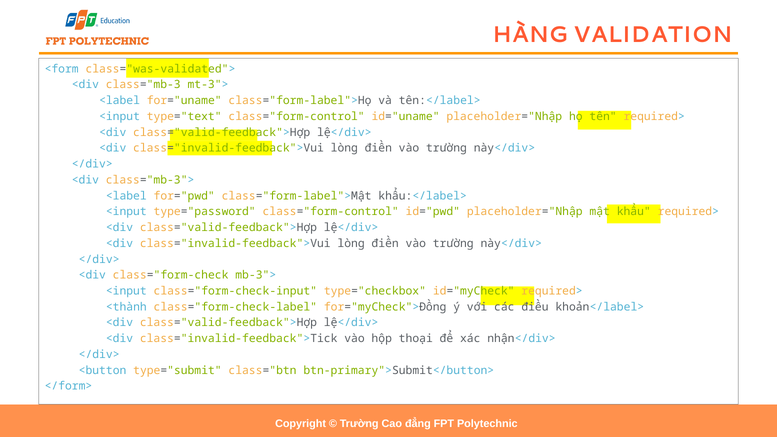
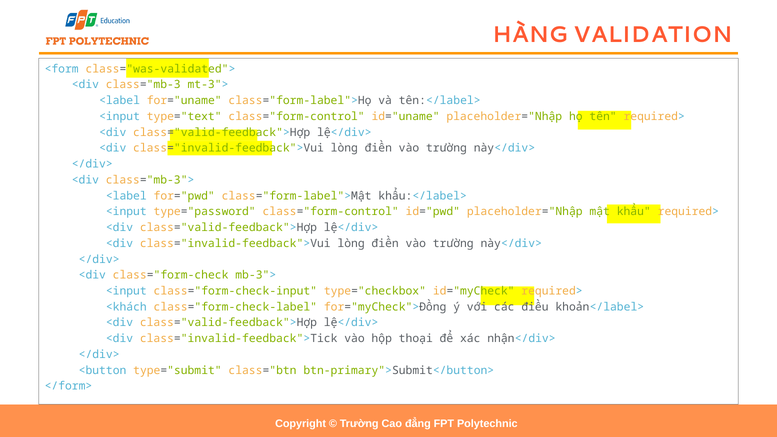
<thành: <thành -> <khách (126, 307)
